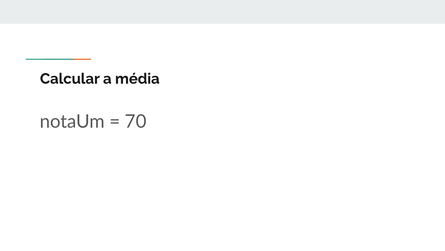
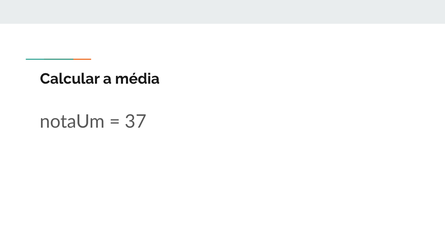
70: 70 -> 37 (136, 121)
